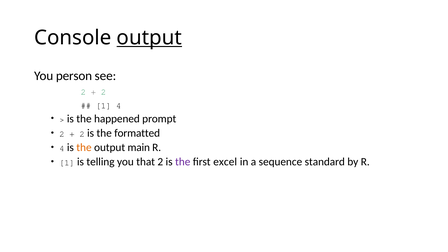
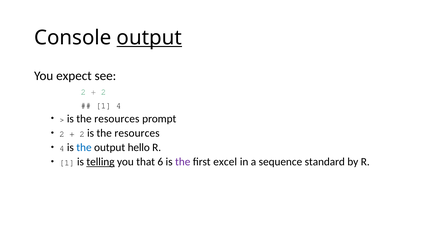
person: person -> expect (74, 76)
happened: happened -> resources (117, 119)
2 is the formatted: formatted -> resources (137, 133)
the colour: orange -> blue (84, 148)
main: main -> hello (139, 148)
telling underline: none -> present (100, 162)
that 2: 2 -> 6 (160, 162)
